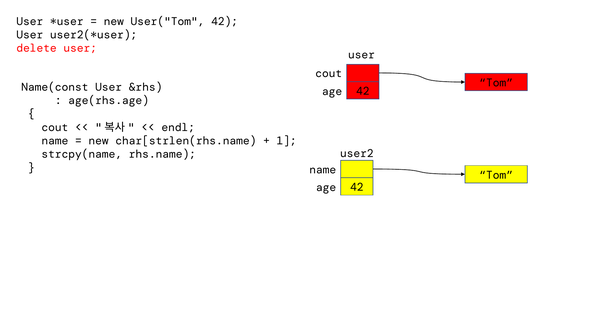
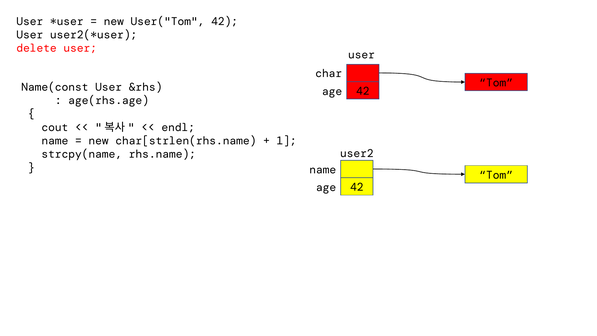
cout: cout -> char (329, 74)
